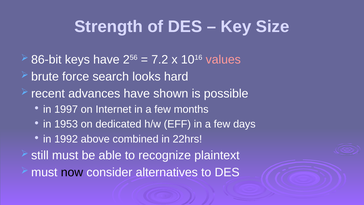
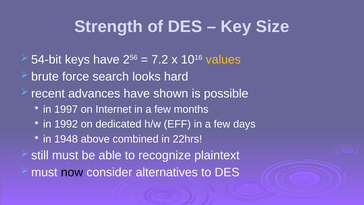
86-bit: 86-bit -> 54-bit (46, 60)
values colour: pink -> yellow (223, 60)
1953: 1953 -> 1992 (66, 124)
1992: 1992 -> 1948 (66, 139)
